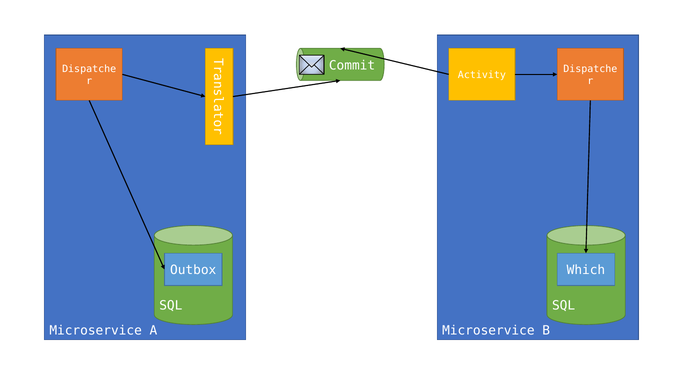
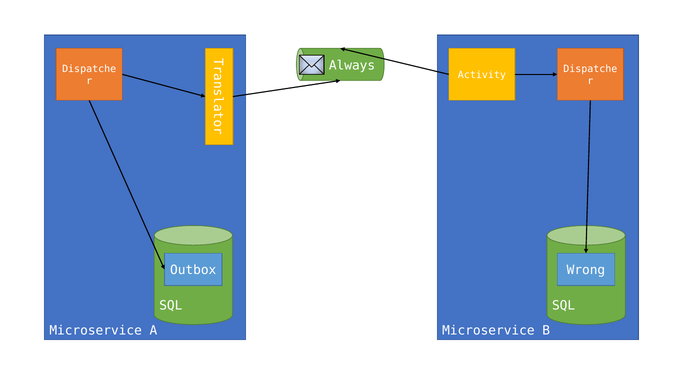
Commit: Commit -> Always (352, 65)
Which: Which -> Wrong (586, 270)
